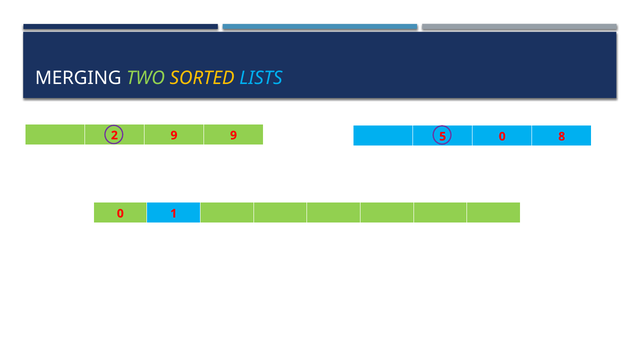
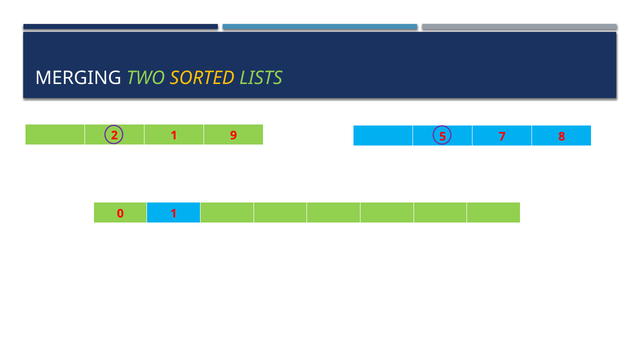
LISTS colour: light blue -> light green (261, 78)
2 9: 9 -> 1 (174, 135)
5 0: 0 -> 7 (502, 137)
